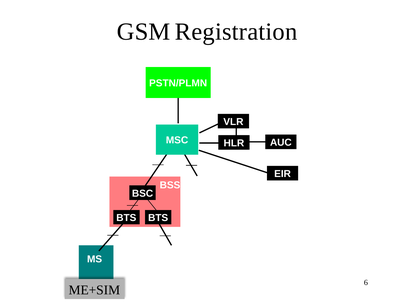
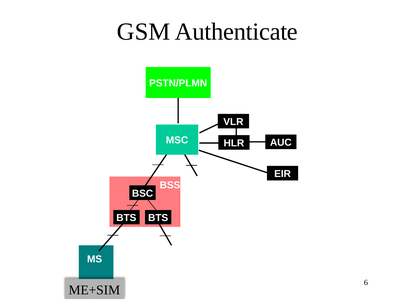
Registration: Registration -> Authenticate (236, 32)
